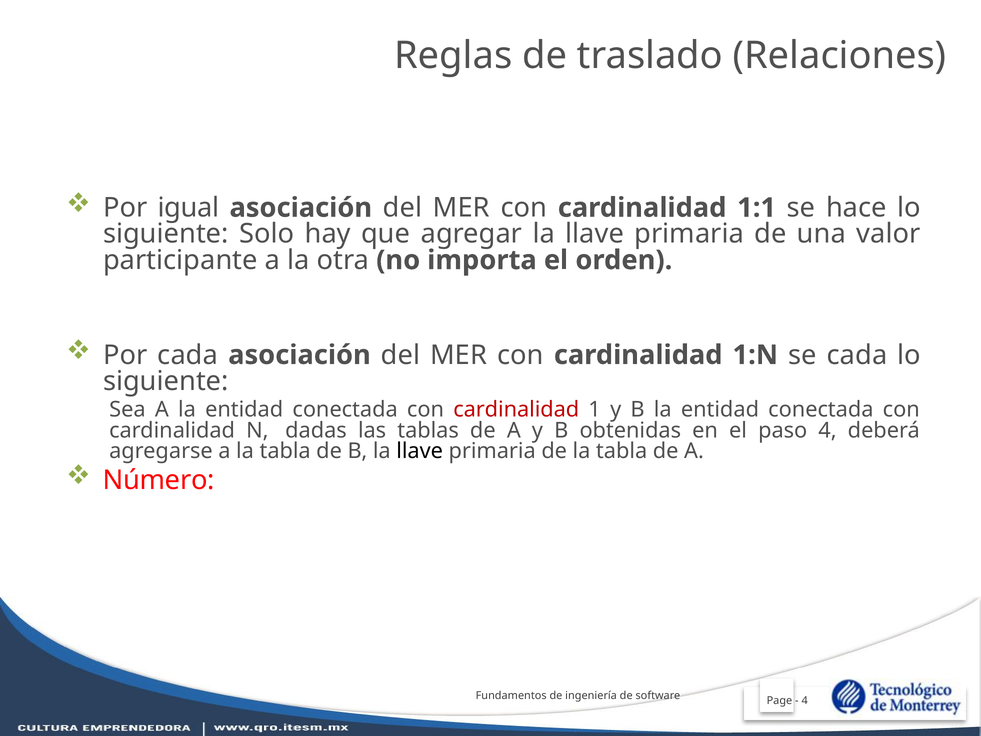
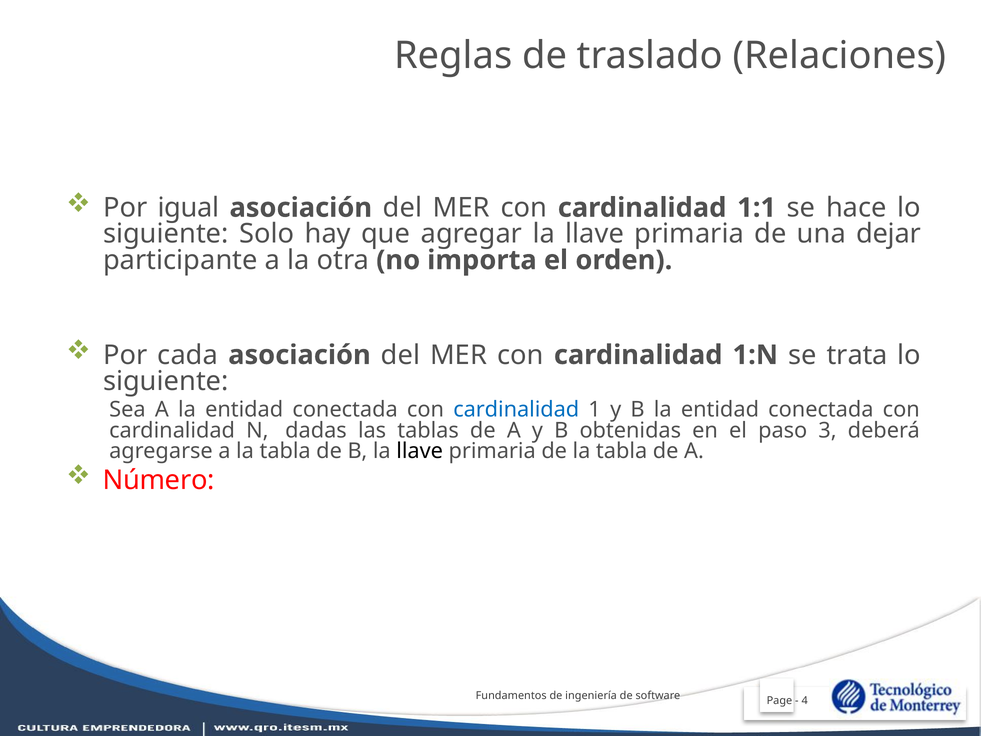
valor: valor -> dejar (889, 234)
se cada: cada -> trata (857, 355)
cardinalidad colour: red -> blue (516, 409)
paso 4: 4 -> 3 (827, 430)
